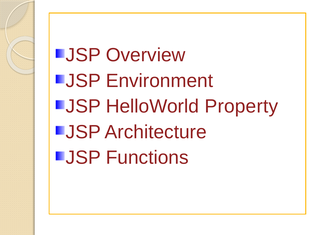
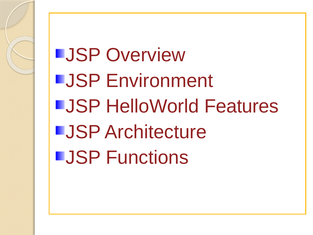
Property: Property -> Features (242, 106)
